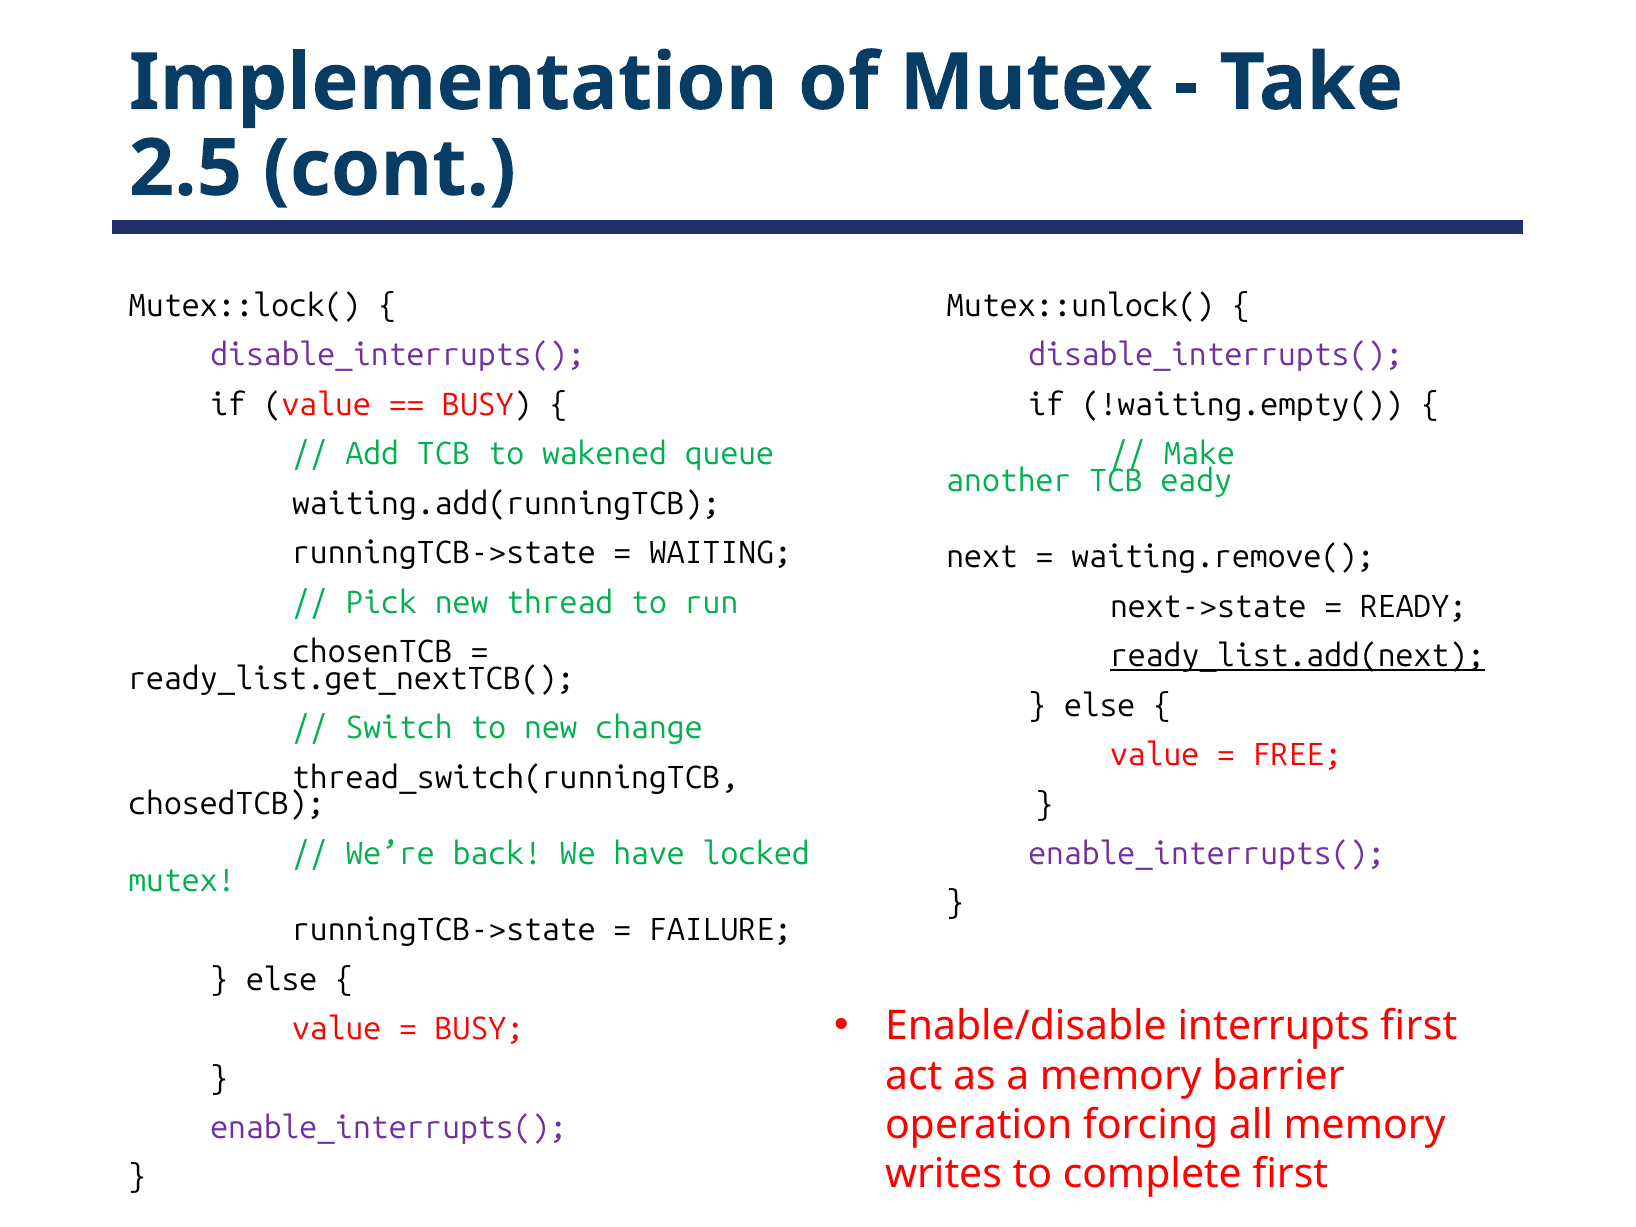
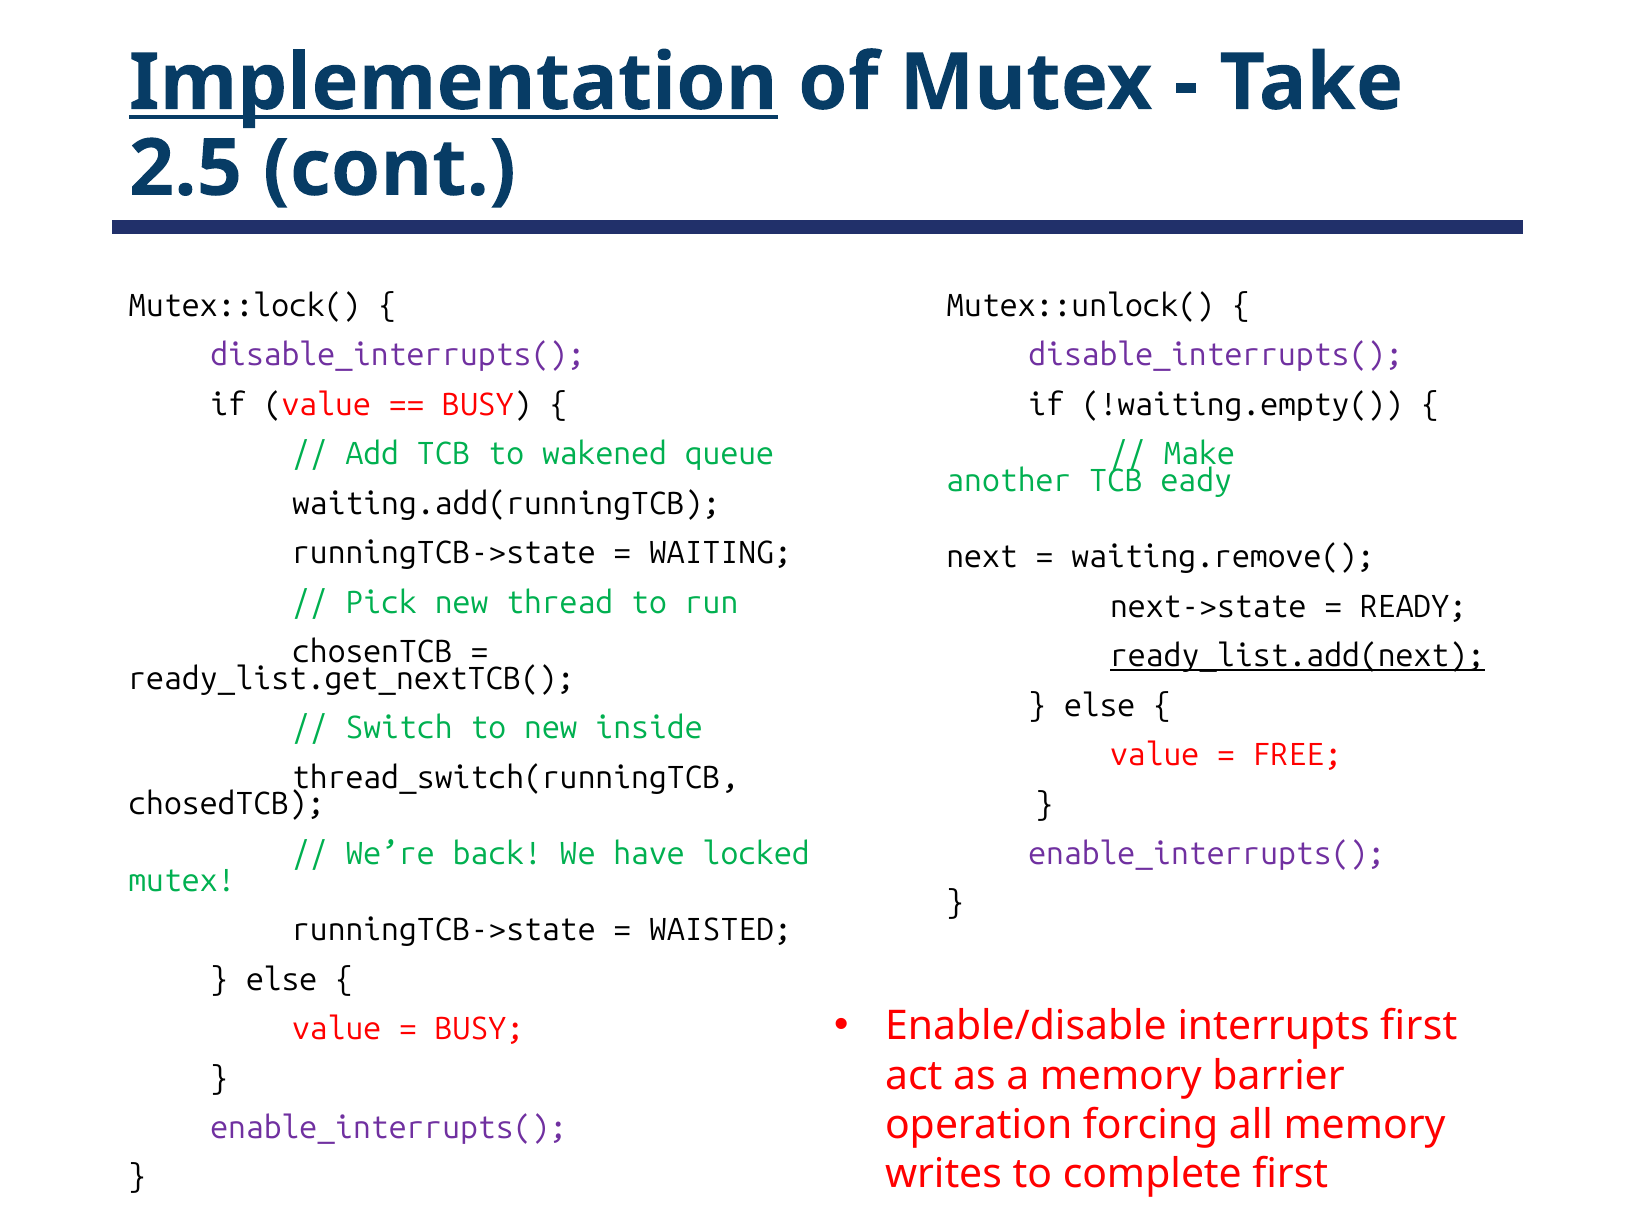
Implementation underline: none -> present (453, 83)
change: change -> inside (649, 728)
FAILURE: FAILURE -> WAISTED (721, 930)
